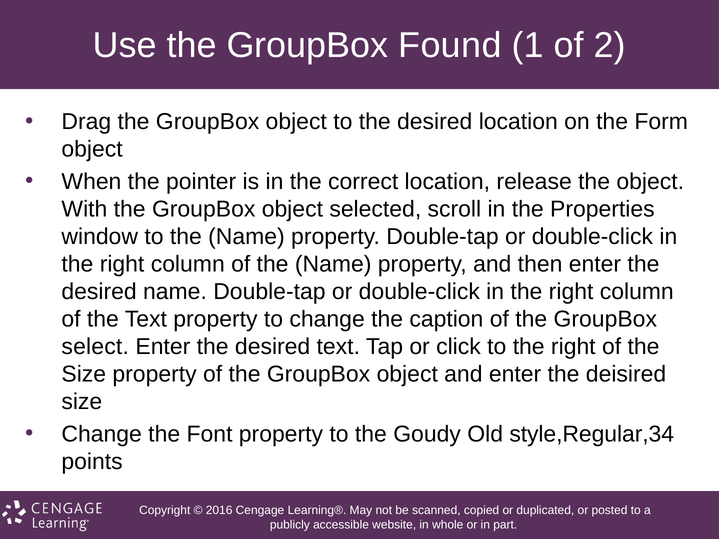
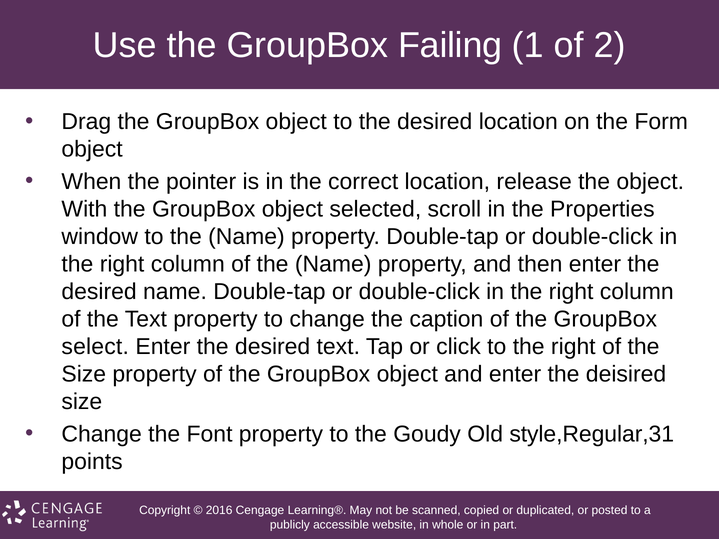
Found: Found -> Failing (450, 46)
style,Regular,34: style,Regular,34 -> style,Regular,31 (592, 434)
